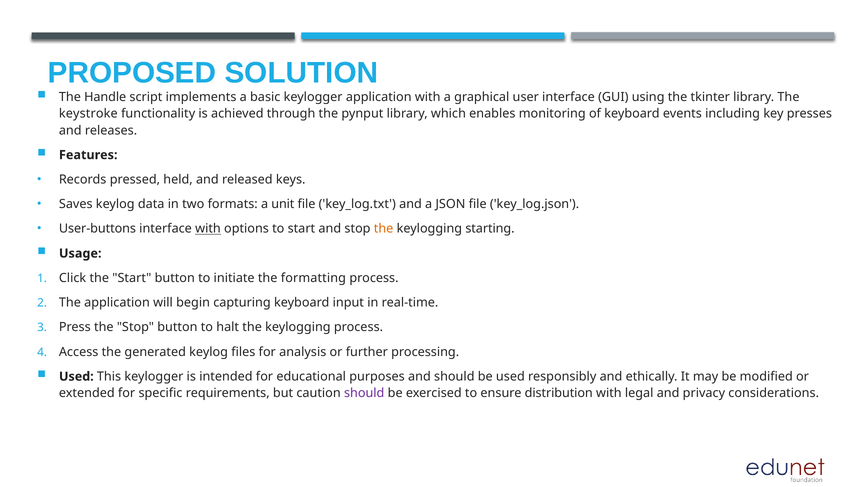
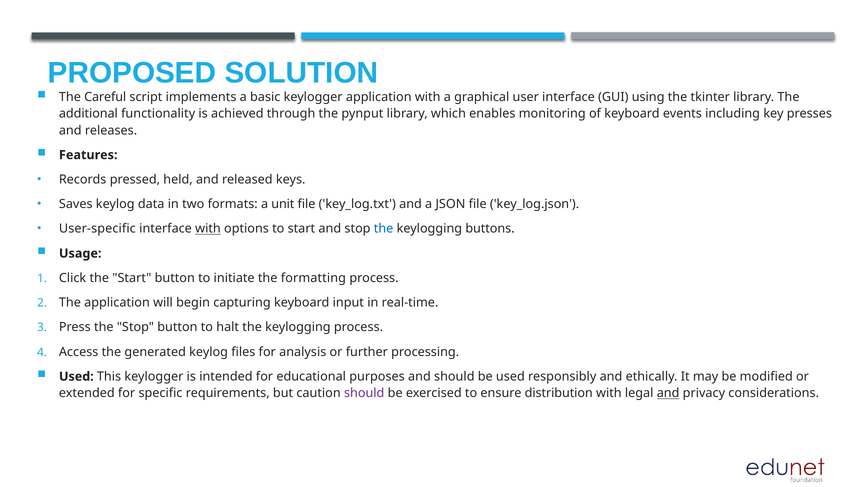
Handle: Handle -> Careful (105, 97)
keystroke: keystroke -> additional (88, 114)
User-buttons: User-buttons -> User-specific (97, 229)
the colour: orange -> blue (384, 229)
starting: starting -> buttons (490, 229)
and underline: none -> present (668, 393)
